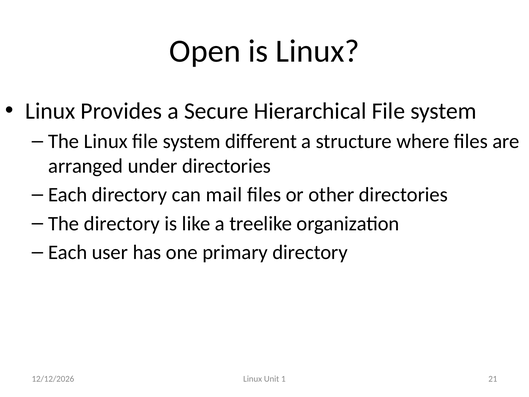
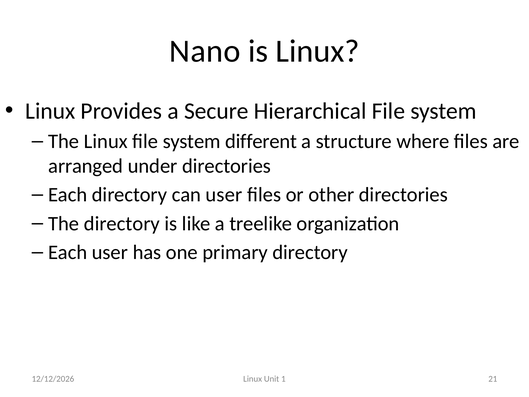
Open: Open -> Nano (205, 51)
can mail: mail -> user (224, 195)
